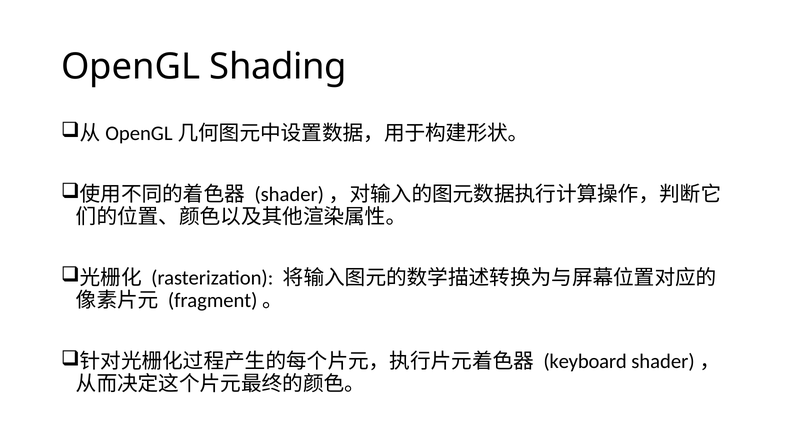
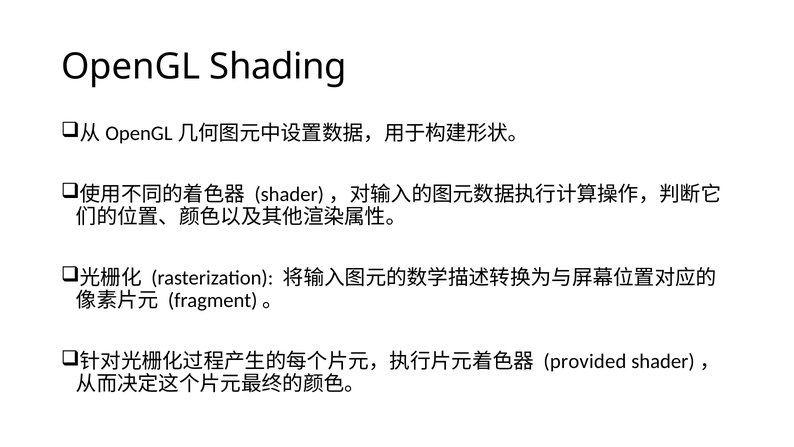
keyboard: keyboard -> provided (585, 361)
